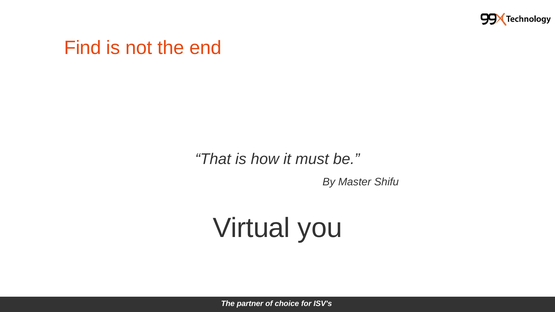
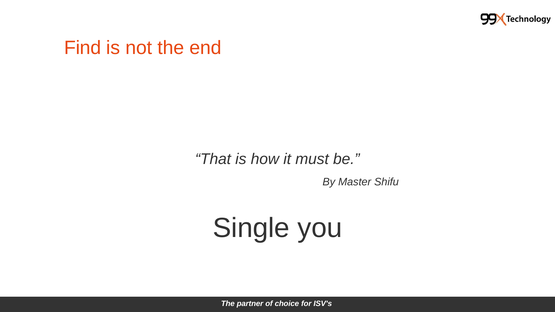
Virtual: Virtual -> Single (251, 228)
